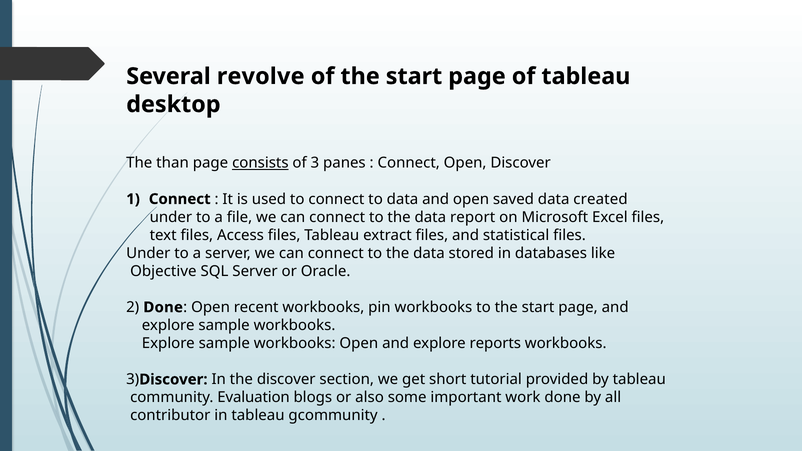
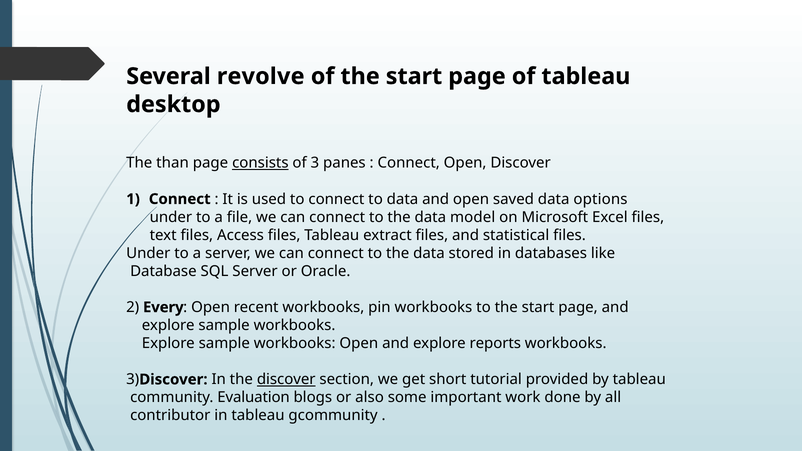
created: created -> options (600, 199)
report: report -> model (473, 217)
Objective: Objective -> Database (163, 271)
2 Done: Done -> Every (163, 307)
discover underline: none -> present (286, 380)
